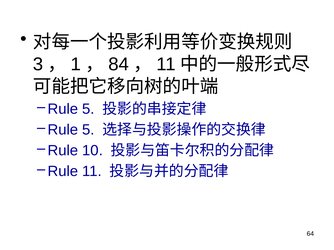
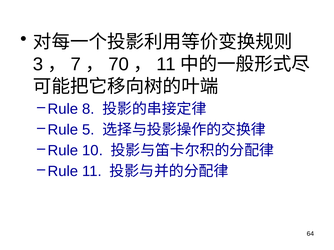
1: 1 -> 7 (76, 64)
84: 84 -> 70 (119, 64)
5: 5 -> 8 (88, 109)
